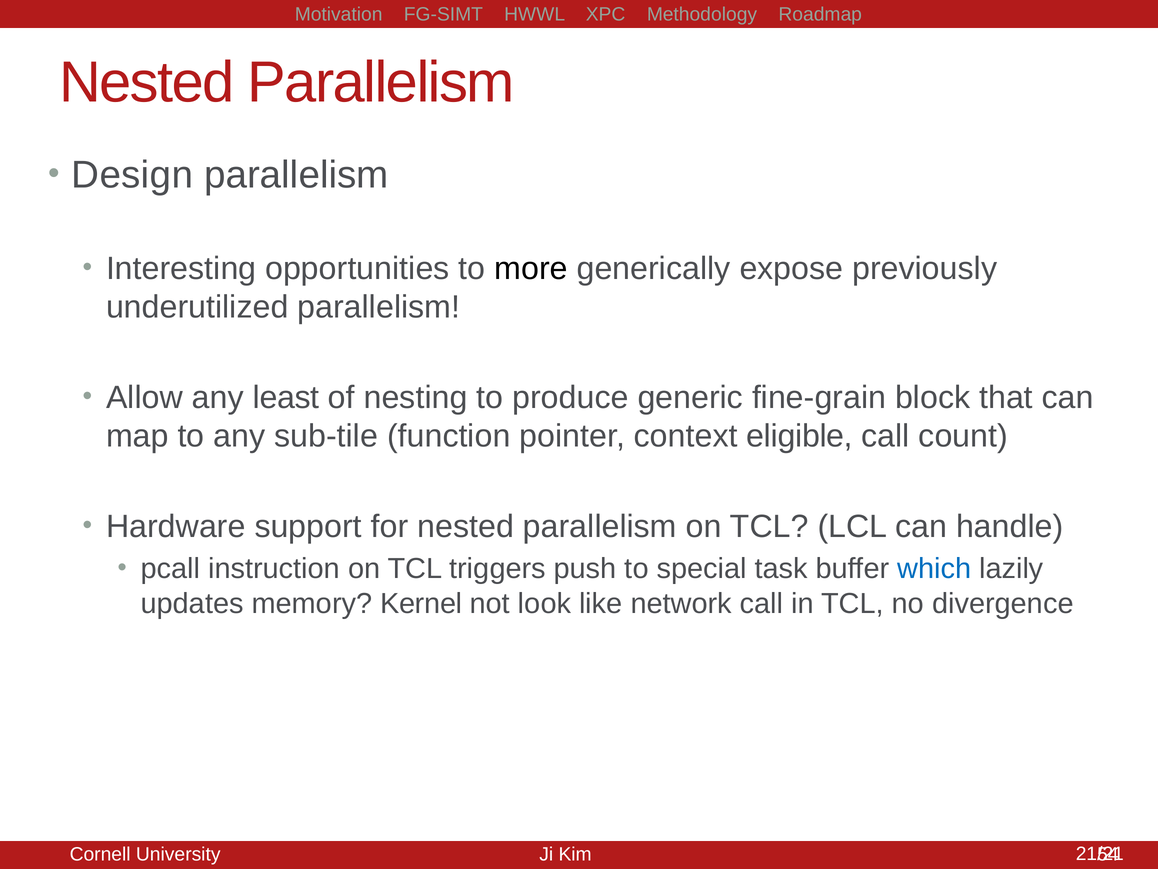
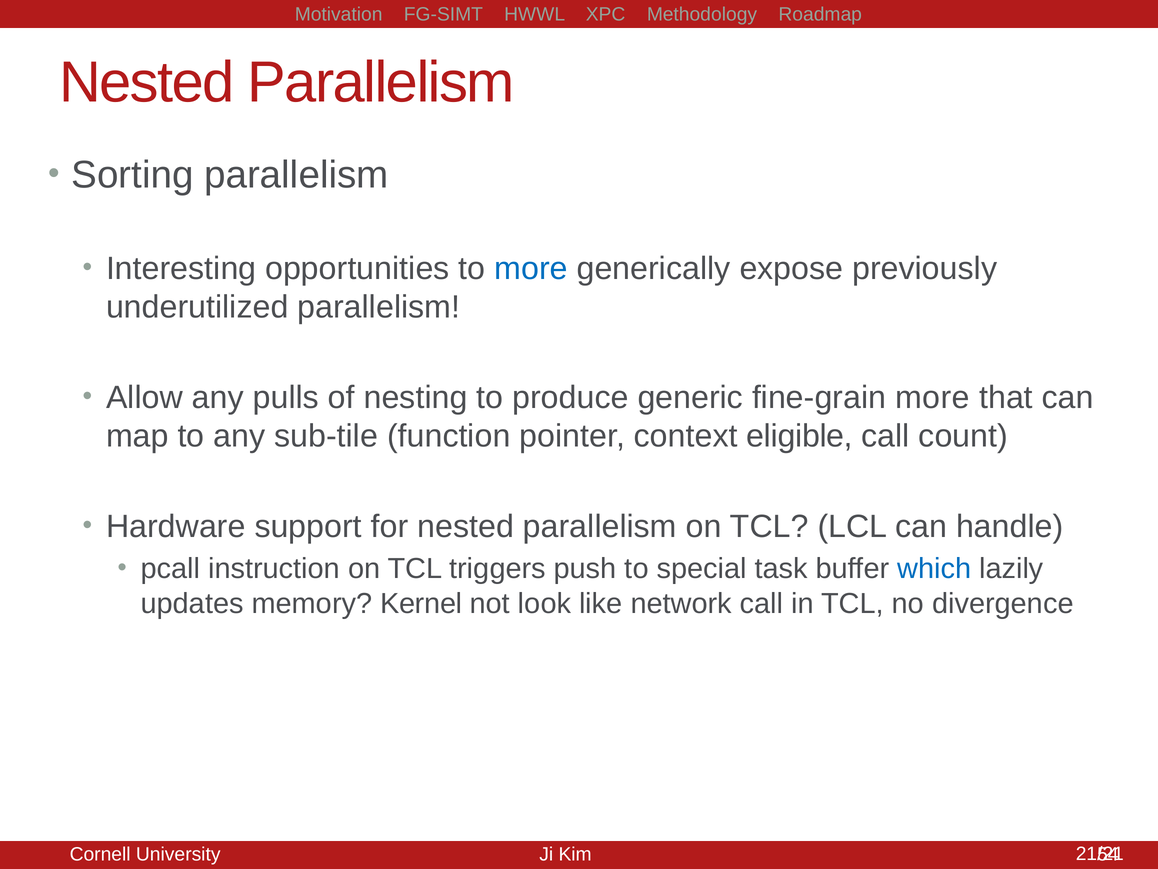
Design: Design -> Sorting (132, 175)
more colour: black -> blue (531, 268)
least: least -> pulls (286, 397)
fine-grain block: block -> more (933, 397)
